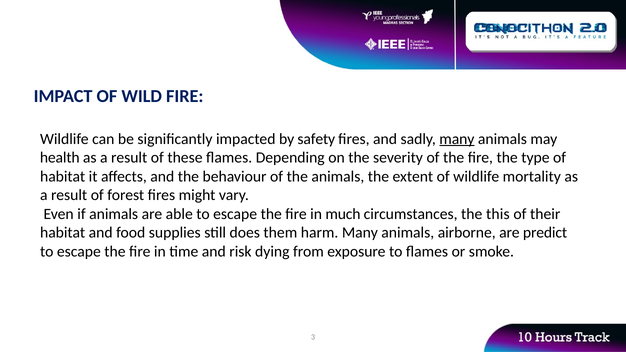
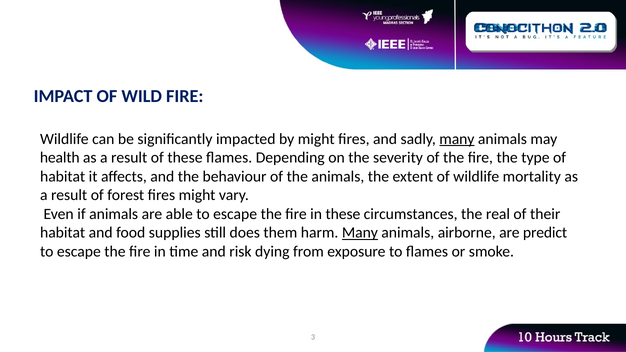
by safety: safety -> might (316, 139)
in much: much -> these (343, 214)
this: this -> real (498, 214)
Many underline: none -> present (360, 233)
